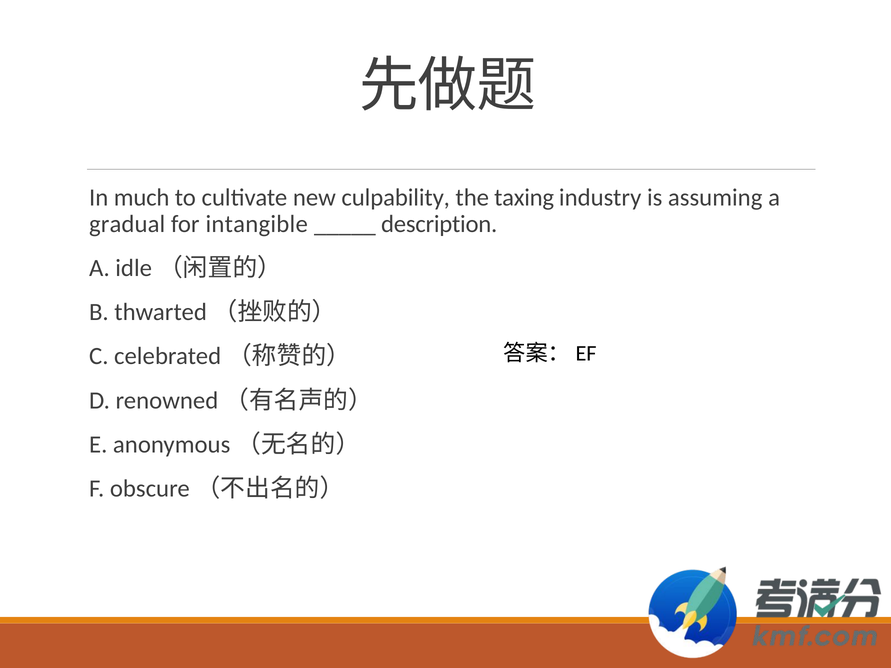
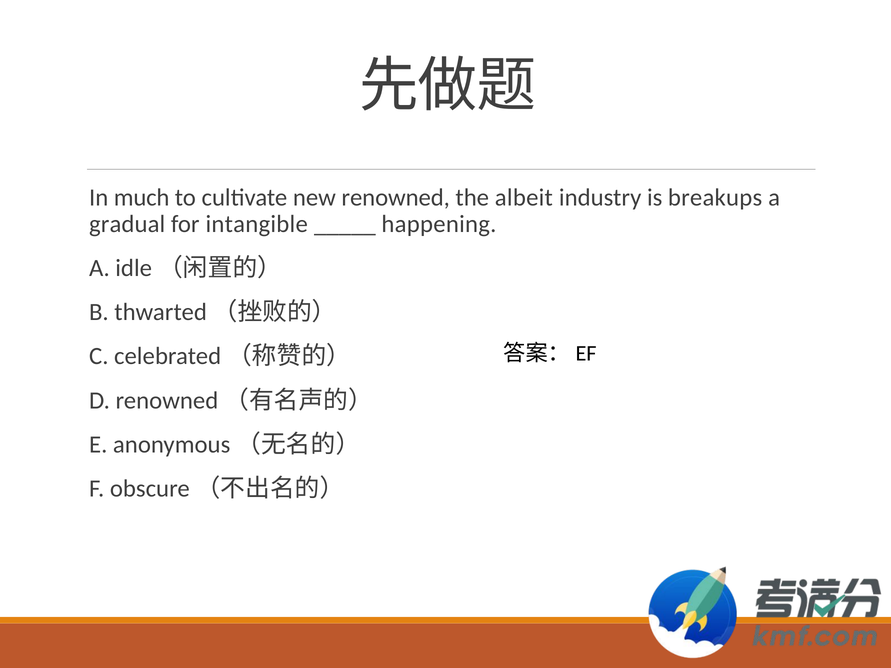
culpability: culpability -> renowned (396, 198)
taxing: taxing -> albeit (524, 198)
assuming: assuming -> breakups (715, 198)
description: description -> happening (439, 224)
